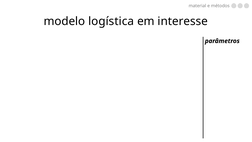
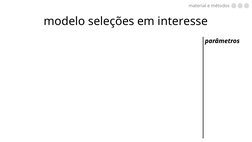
logística: logística -> seleções (111, 21)
